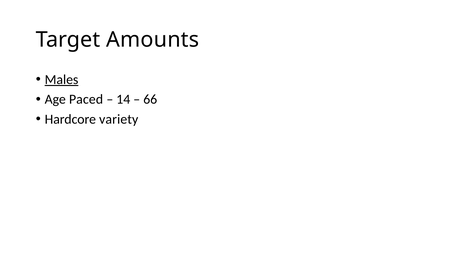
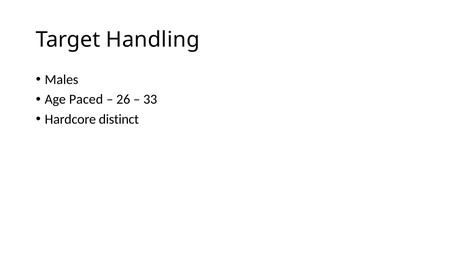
Amounts: Amounts -> Handling (153, 40)
Males underline: present -> none (62, 80)
14: 14 -> 26 (123, 99)
66: 66 -> 33 (150, 99)
variety: variety -> distinct (119, 119)
